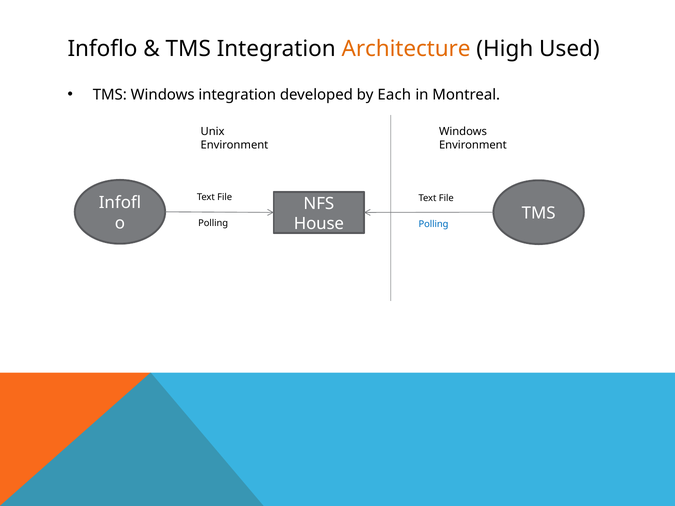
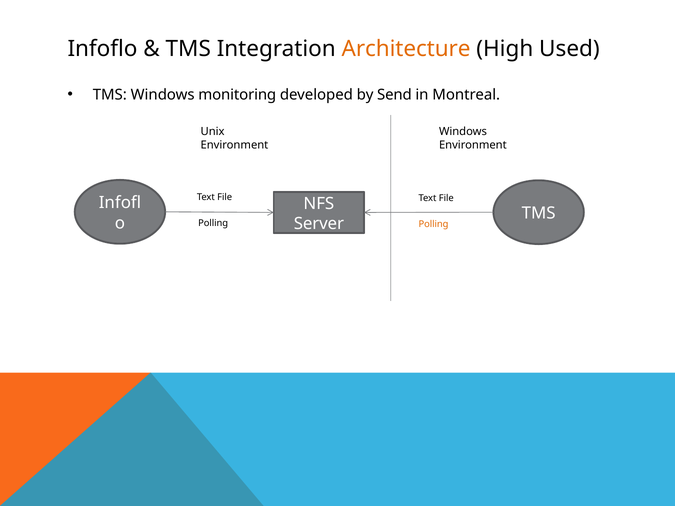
Windows integration: integration -> monitoring (237, 95)
Each: Each -> Send (394, 95)
House: House -> Server (319, 224)
Polling colour: blue -> orange (434, 224)
